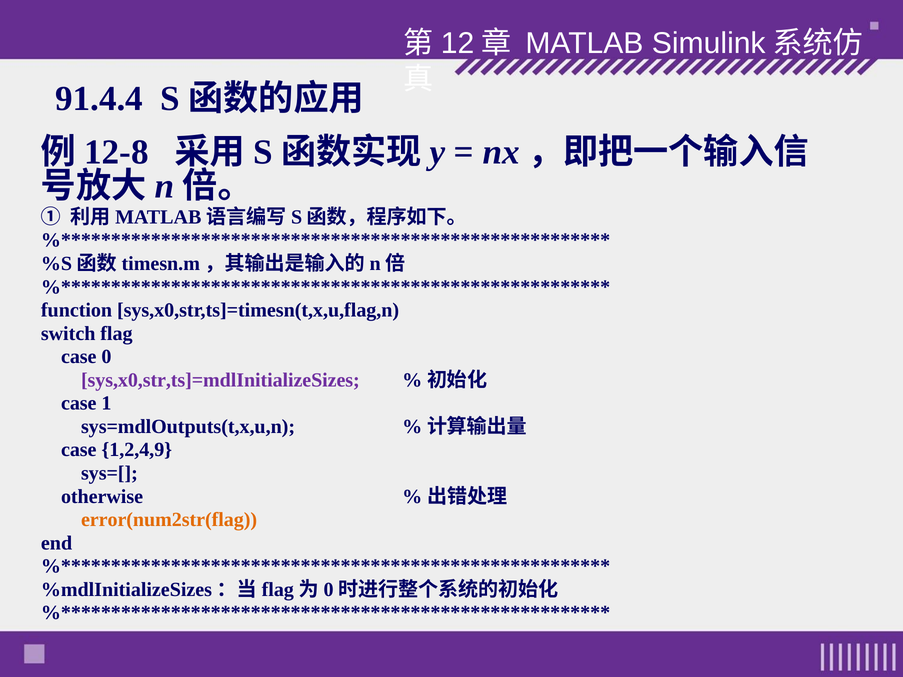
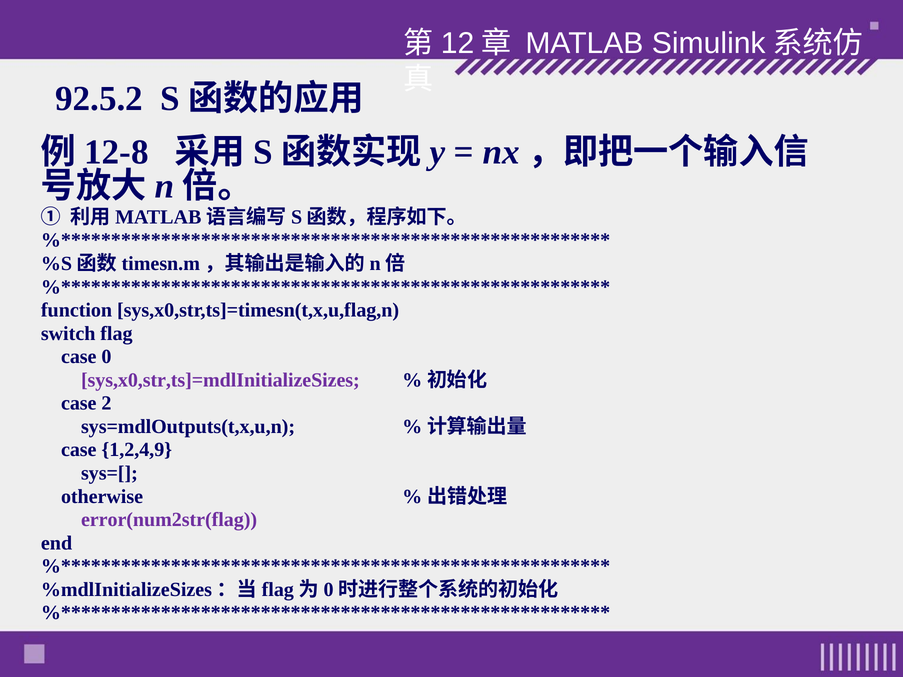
91.4.4: 91.4.4 -> 92.5.2 (99, 99)
1: 1 -> 2 (106, 403)
error(num2str(flag colour: orange -> purple (169, 520)
